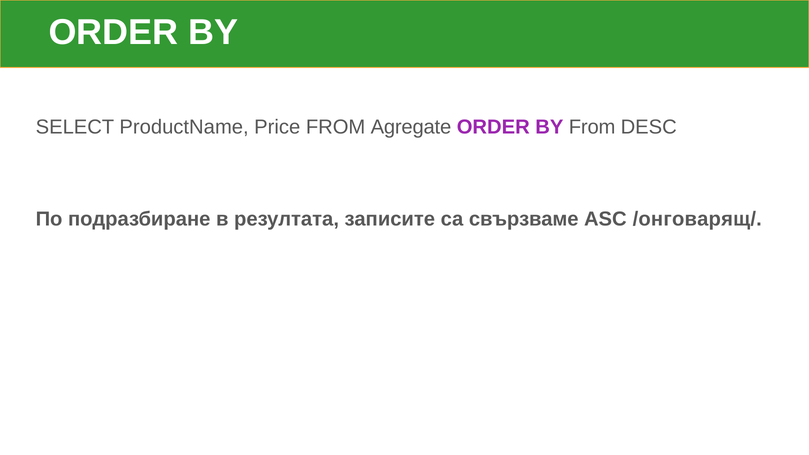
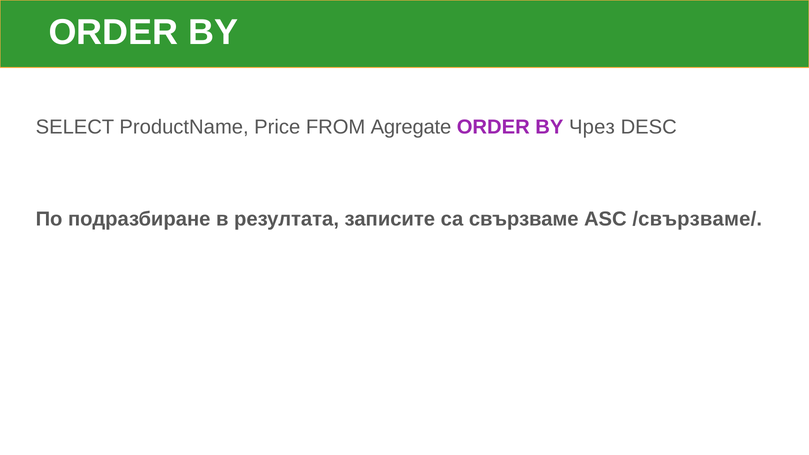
BY From: From -> Чрез (592, 127)
/онговарящ/: /онговарящ/ -> /свързваме/ (697, 219)
